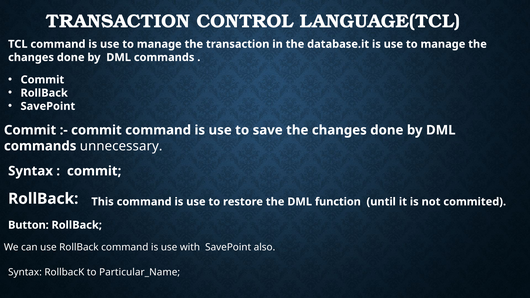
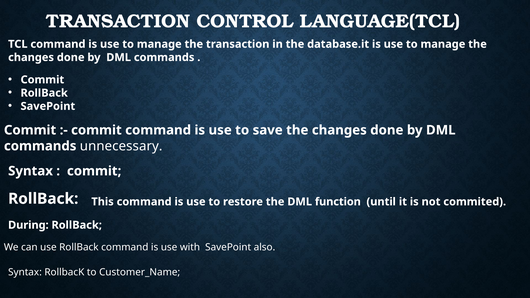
Button: Button -> During (28, 225)
Particular_Name: Particular_Name -> Customer_Name (140, 272)
